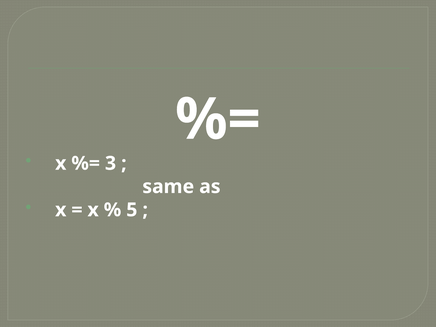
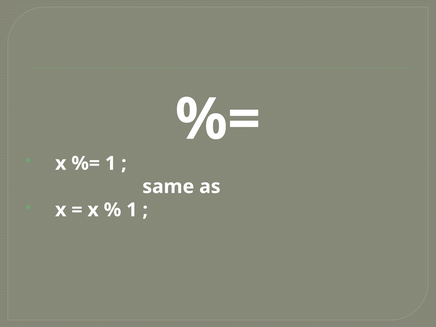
3: 3 -> 1 (111, 163)
5: 5 -> 1 (132, 210)
